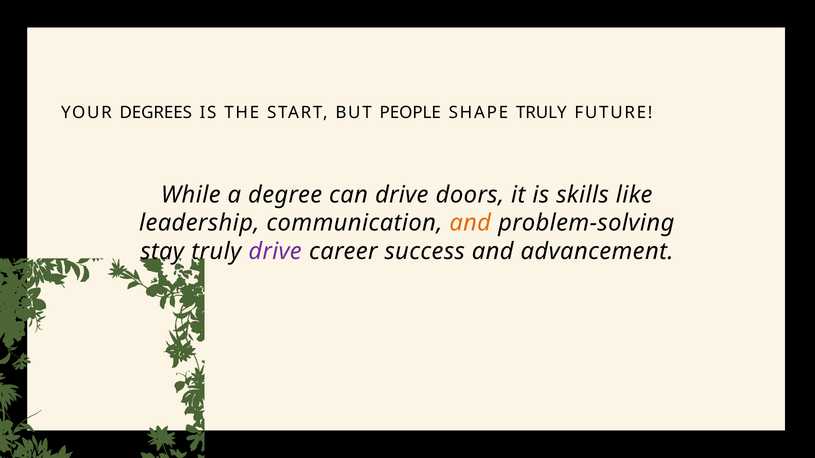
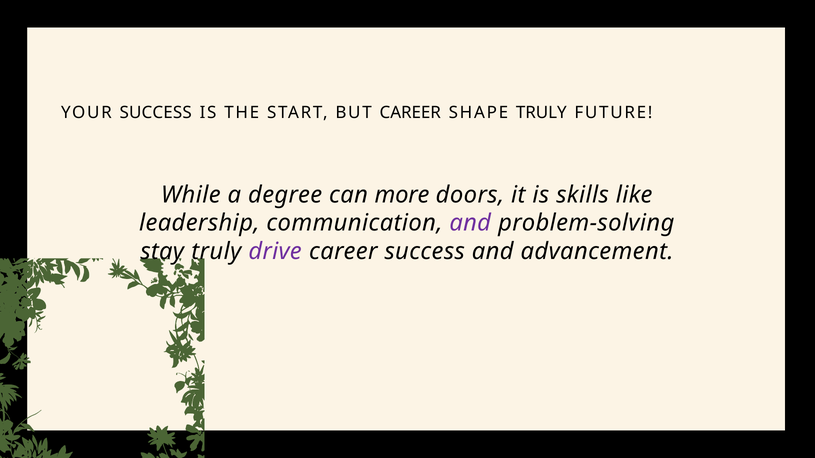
YOUR DEGREES: DEGREES -> SUCCESS (156, 113)
BUT PEOPLE: PEOPLE -> CAREER (410, 113)
can drive: drive -> more (402, 195)
and colour: orange -> purple (470, 223)
